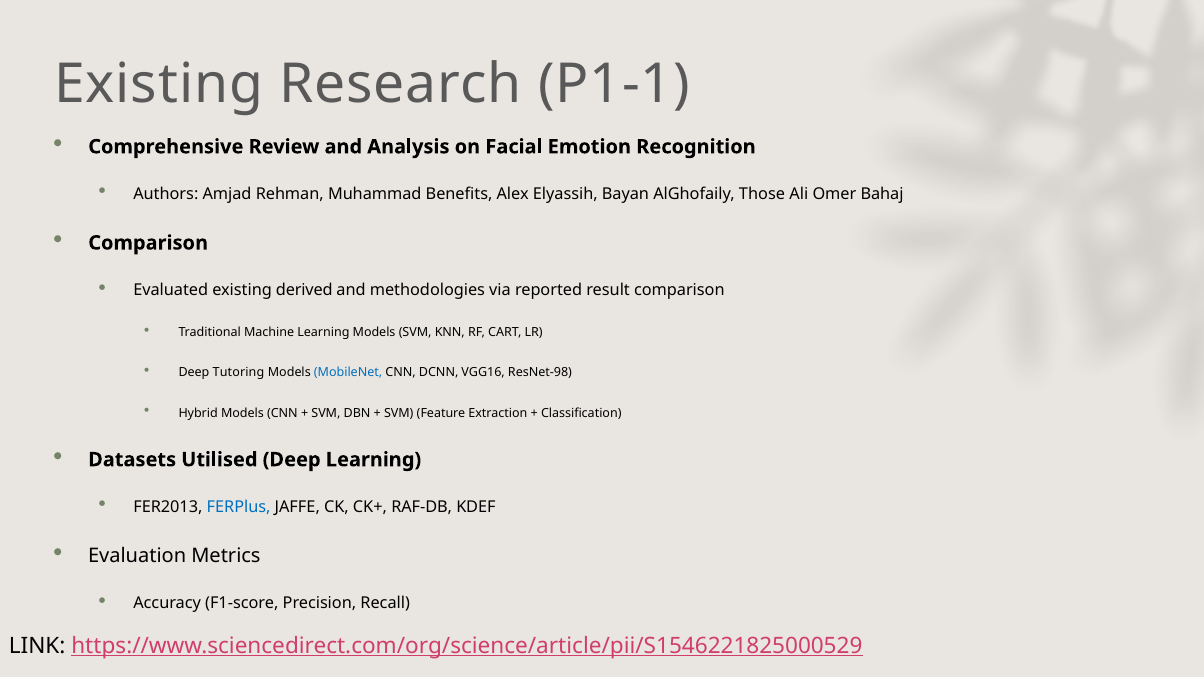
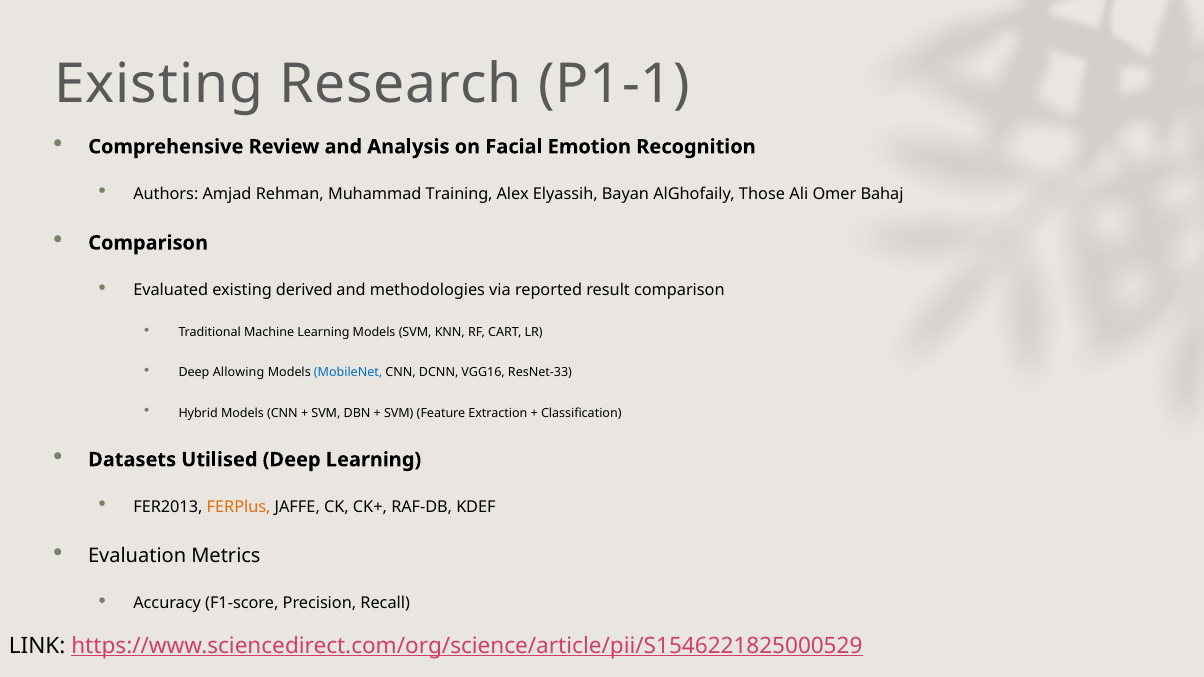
Benefits: Benefits -> Training (459, 194)
Tutoring: Tutoring -> Allowing (239, 373)
ResNet-98: ResNet-98 -> ResNet-33 (540, 373)
FERPlus colour: blue -> orange (239, 507)
